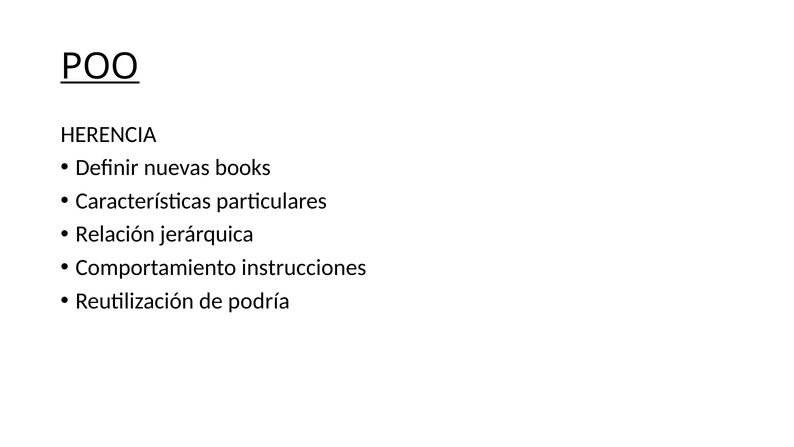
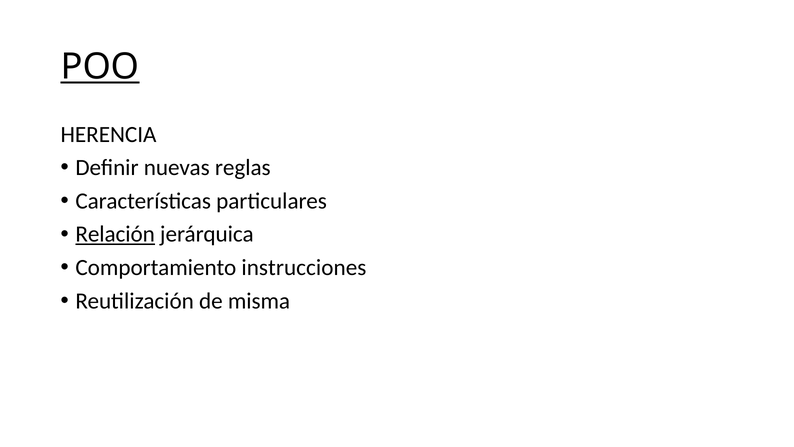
books: books -> reglas (243, 168)
Relación underline: none -> present (115, 234)
podría: podría -> misma (259, 301)
